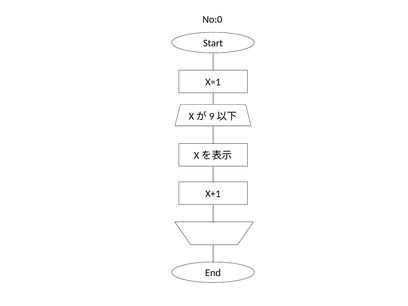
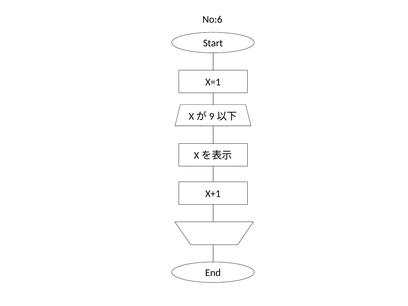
No:0: No:0 -> No:6 (212, 20)
